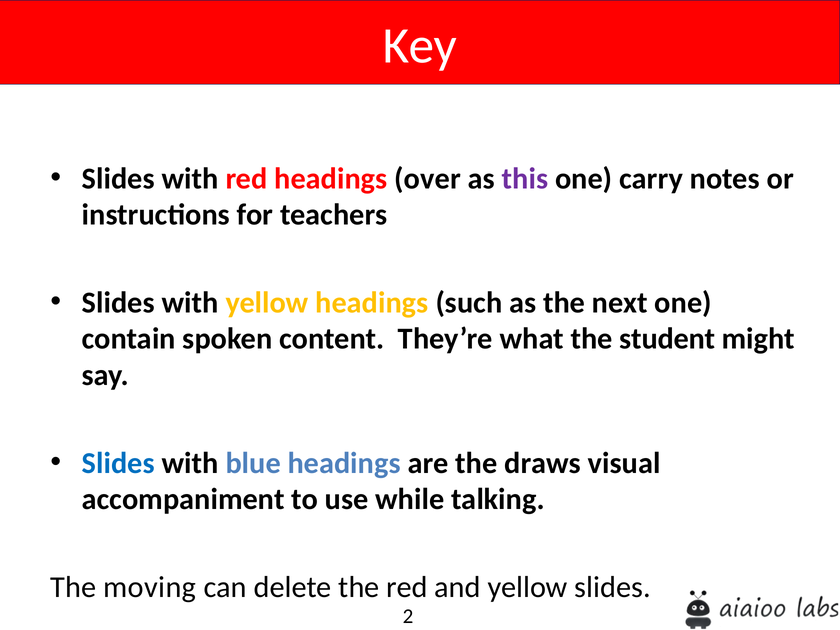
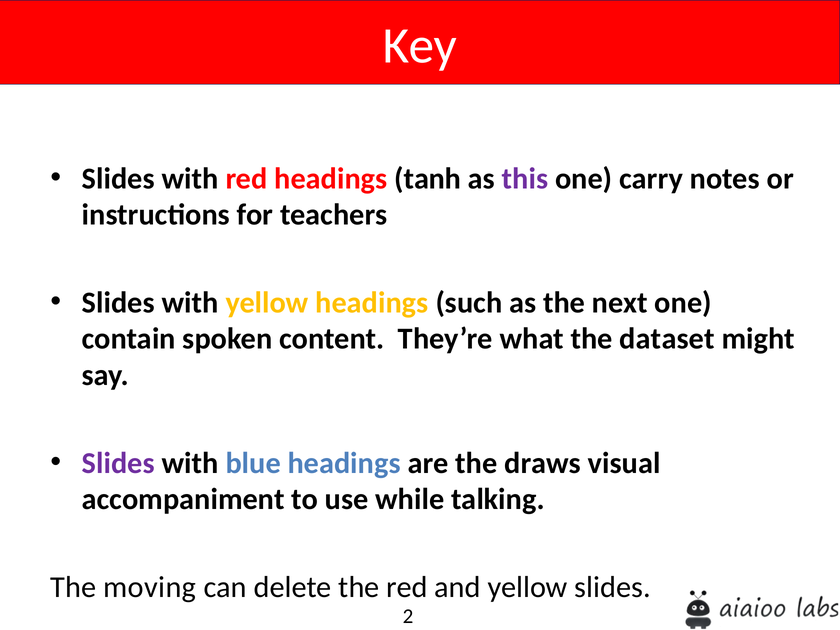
over: over -> tanh (428, 179)
student: student -> dataset (667, 339)
Slides colour: blue -> purple (118, 463)
